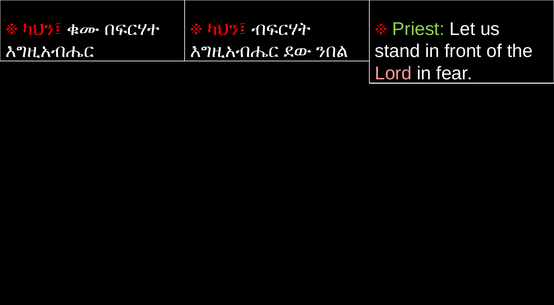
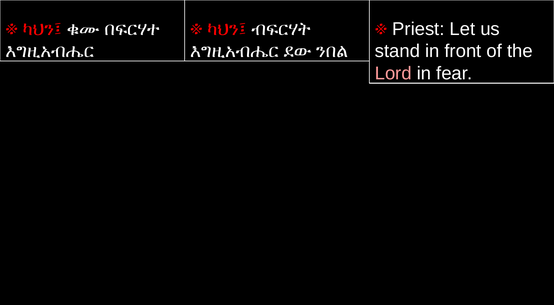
Priest colour: light green -> white (418, 29)
